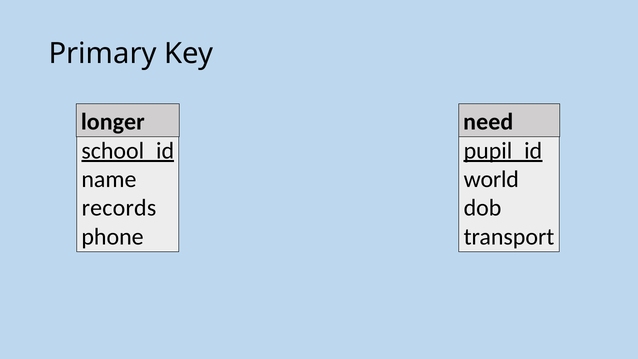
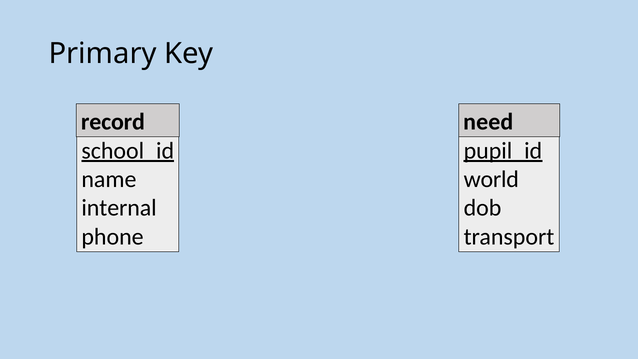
longer: longer -> record (113, 122)
records: records -> internal (119, 208)
